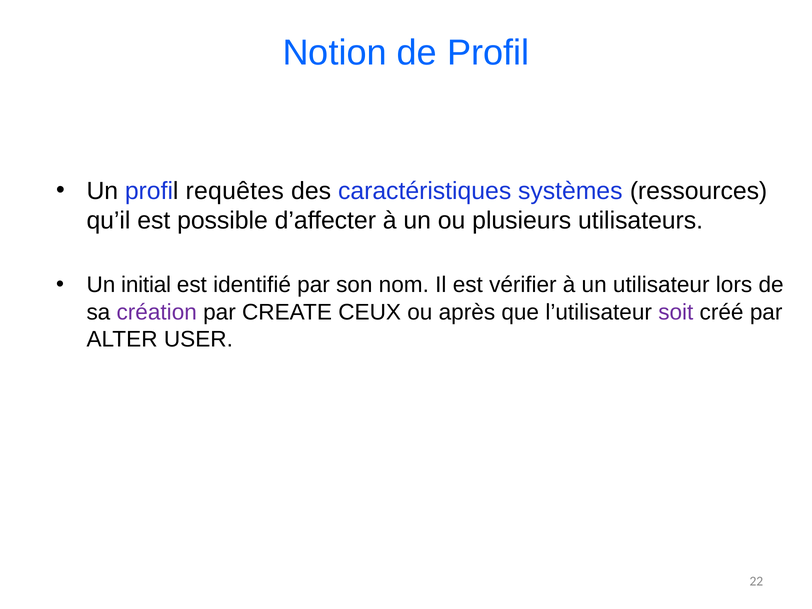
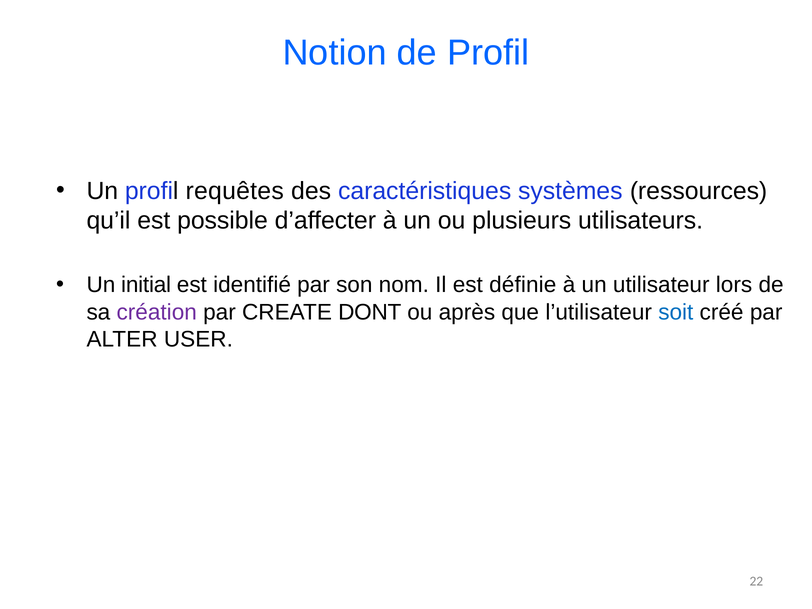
vérifier: vérifier -> définie (523, 285)
CEUX: CEUX -> DONT (370, 312)
soit colour: purple -> blue (676, 312)
